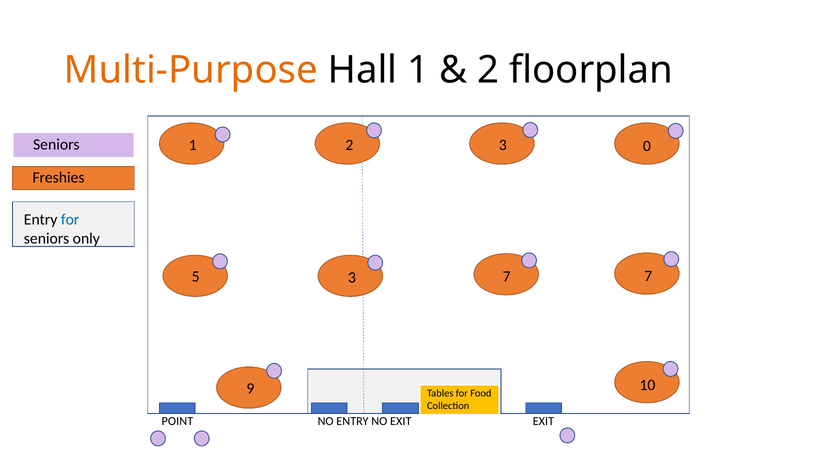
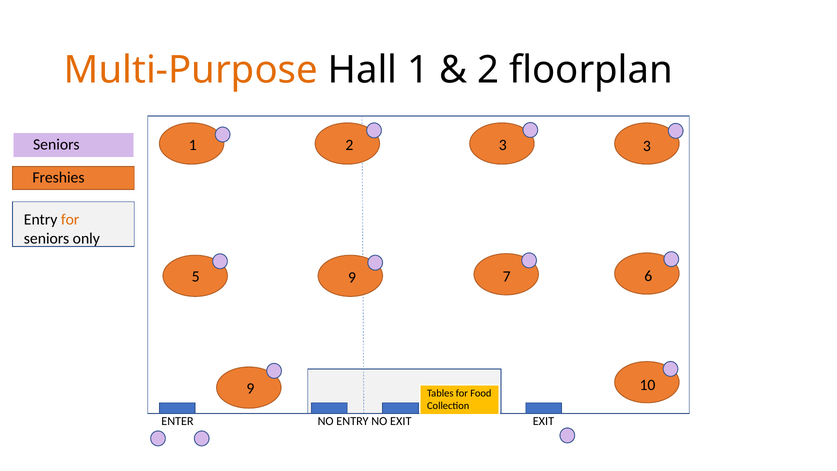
3 0: 0 -> 3 (647, 146)
for colour: blue -> orange (70, 220)
5 3: 3 -> 9 (352, 278)
7 7: 7 -> 6 (648, 276)
POINT: POINT -> ENTER (177, 421)
